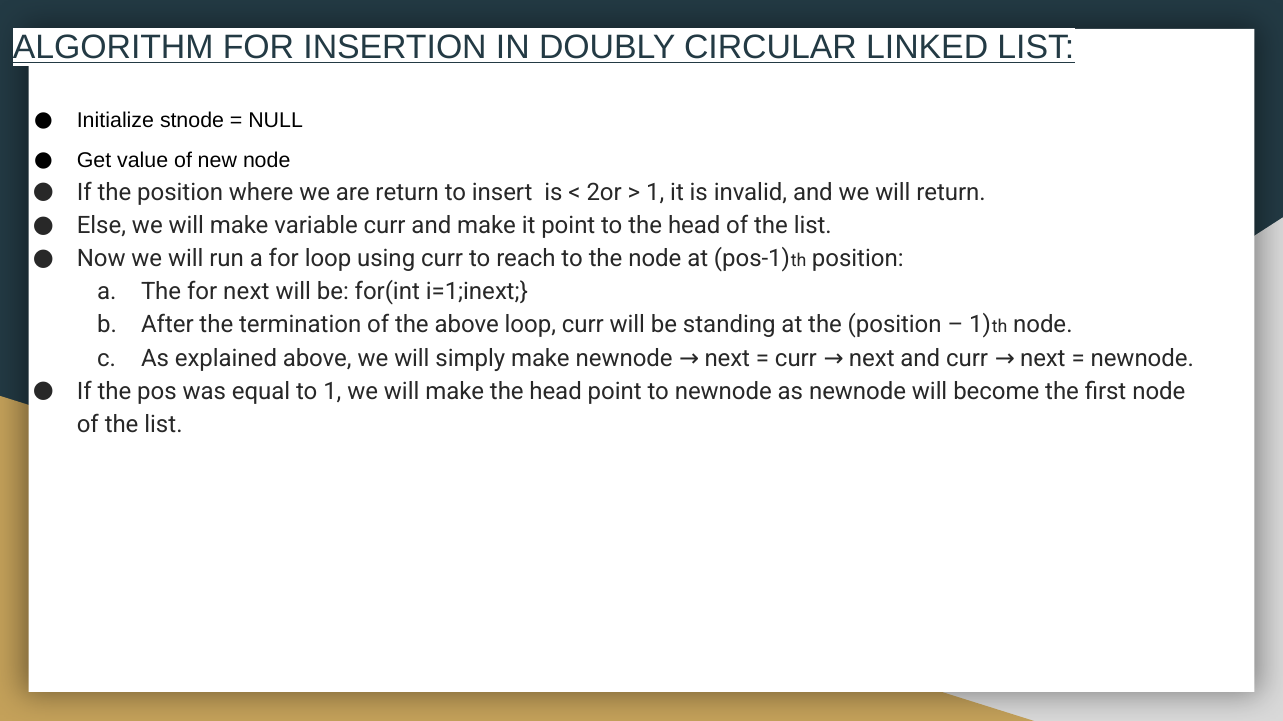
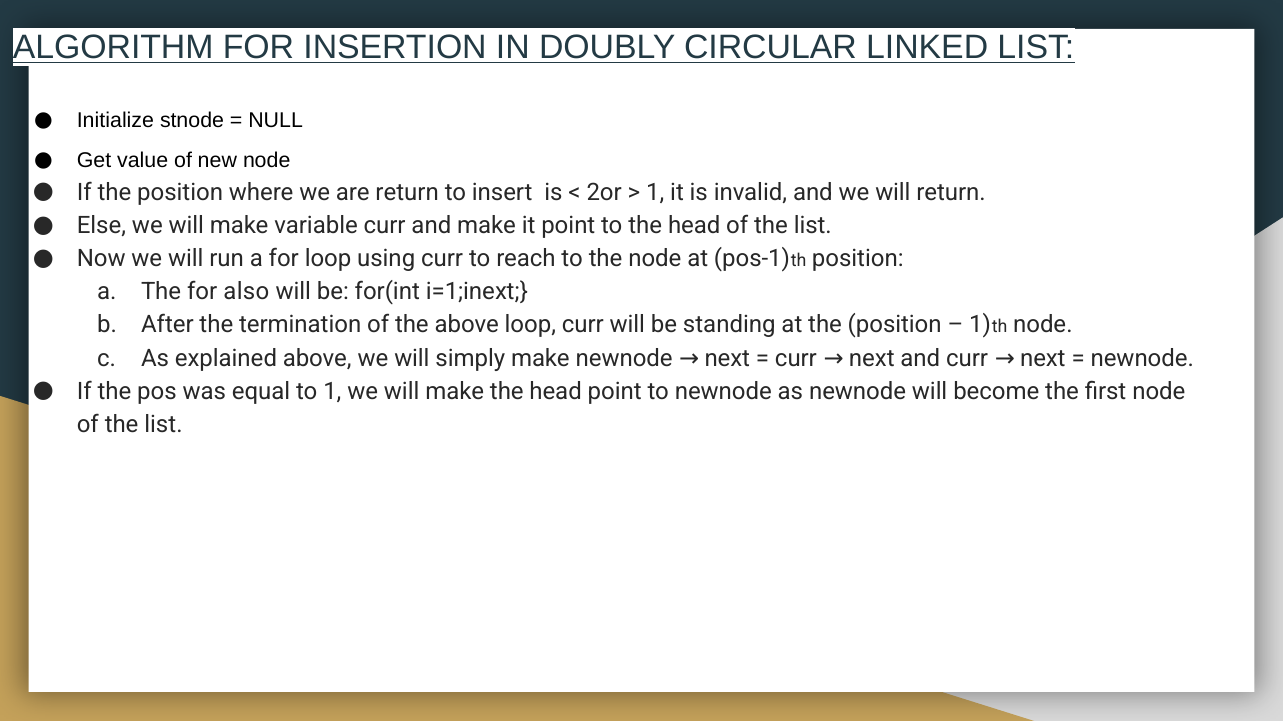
for next: next -> also (246, 292)
